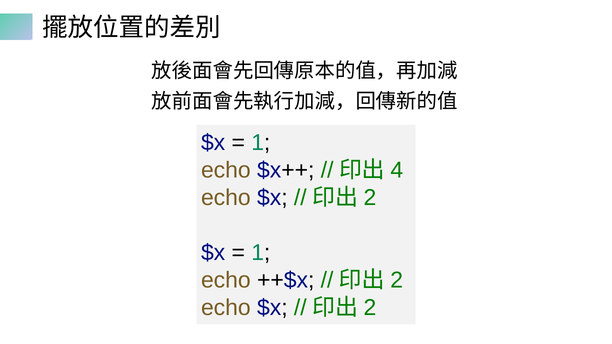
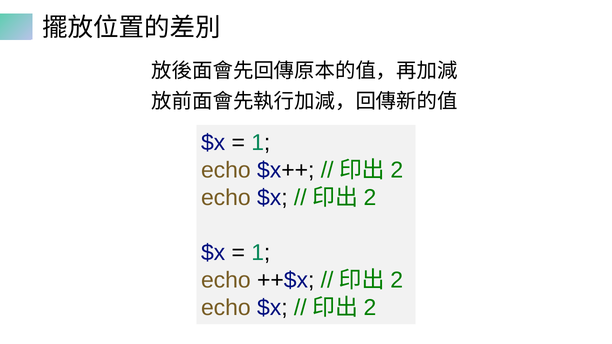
4: 4 -> 2 (397, 170)
